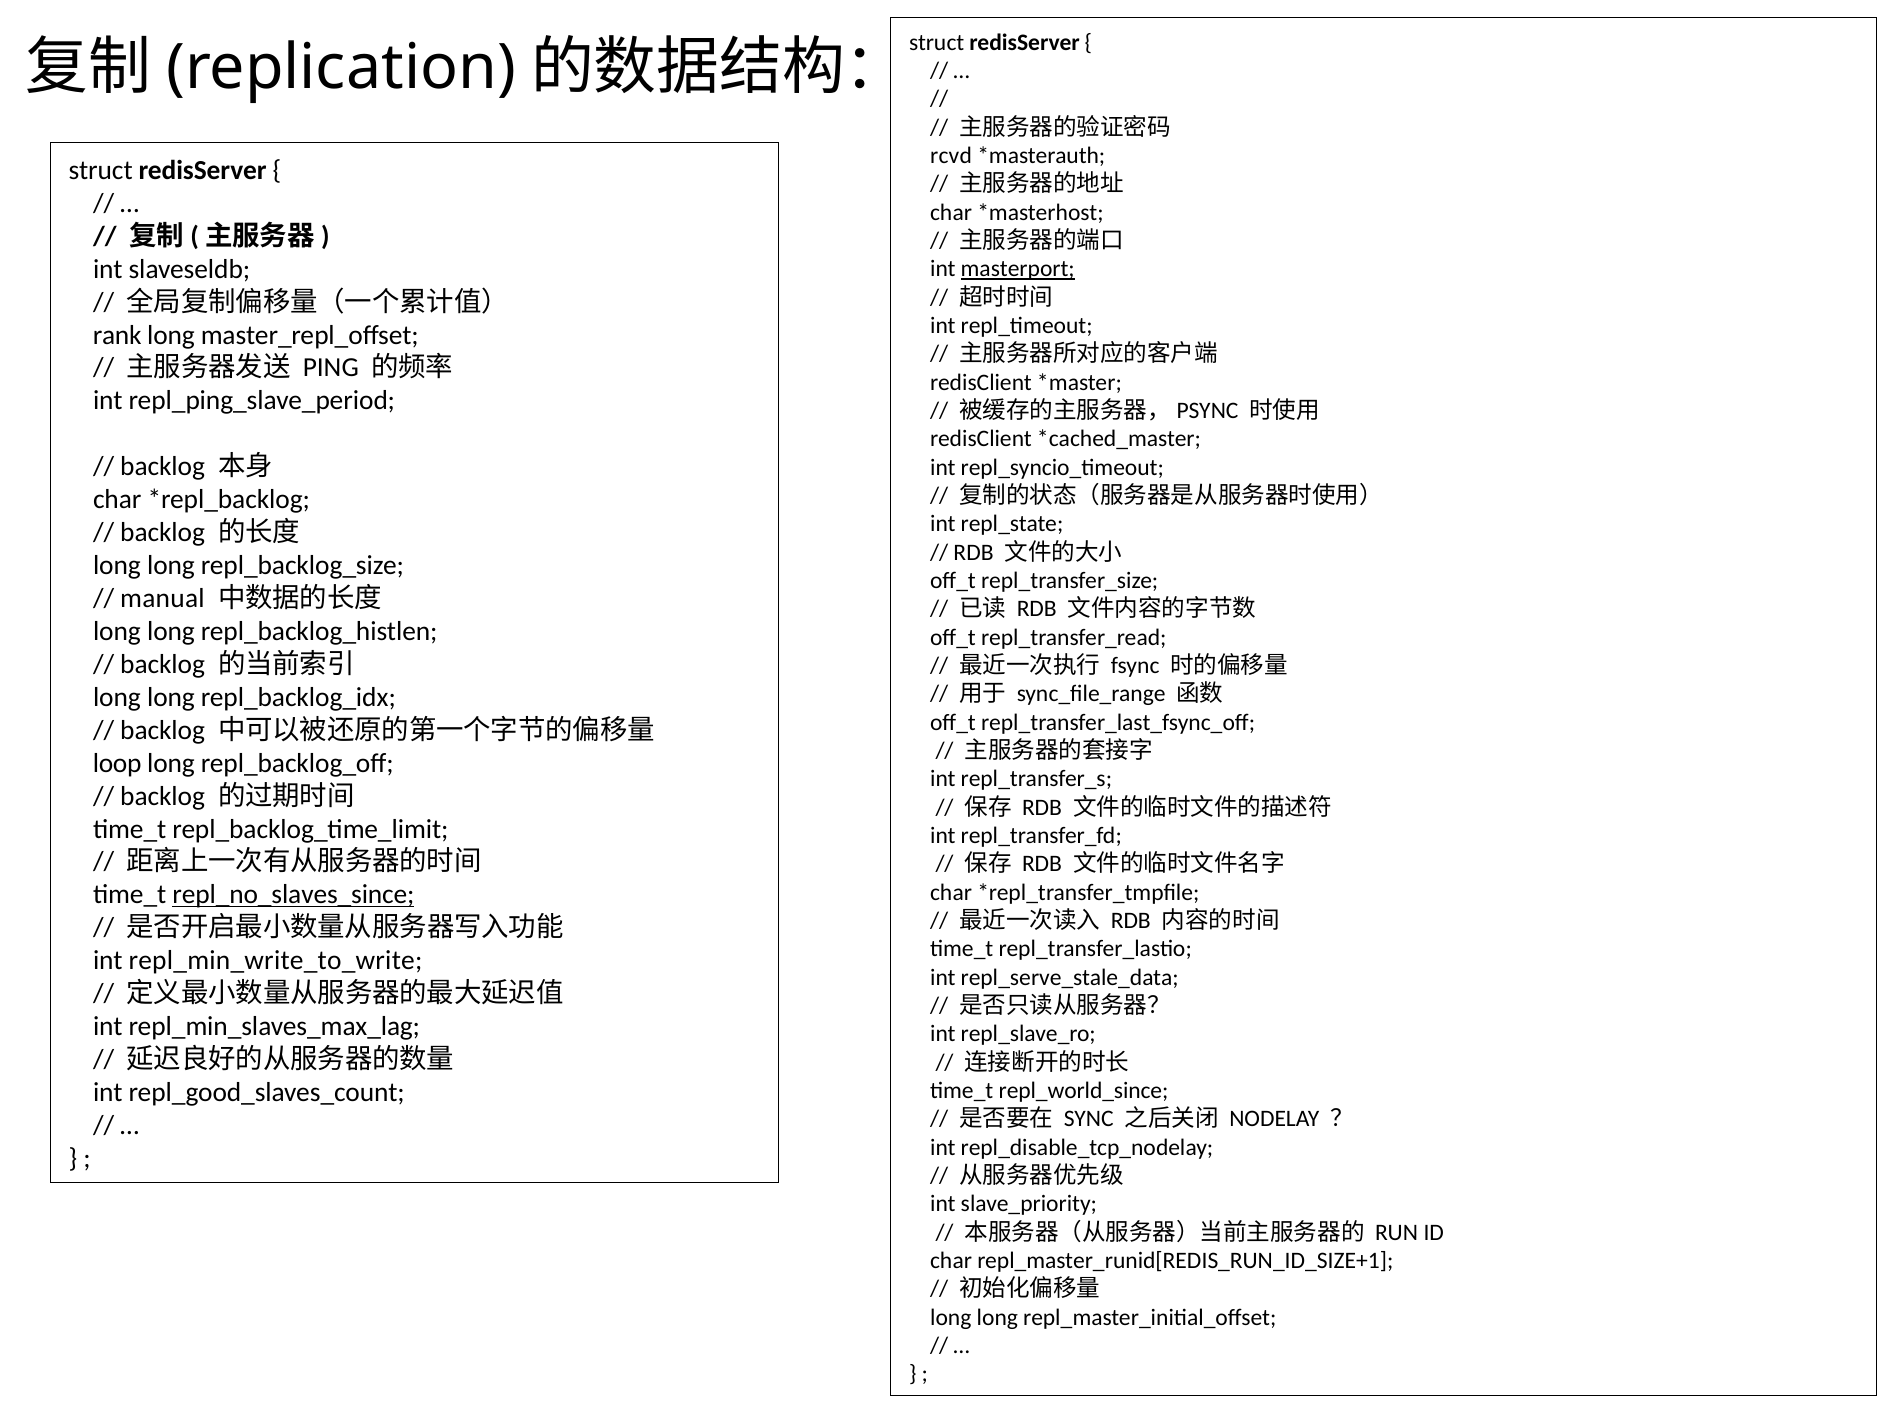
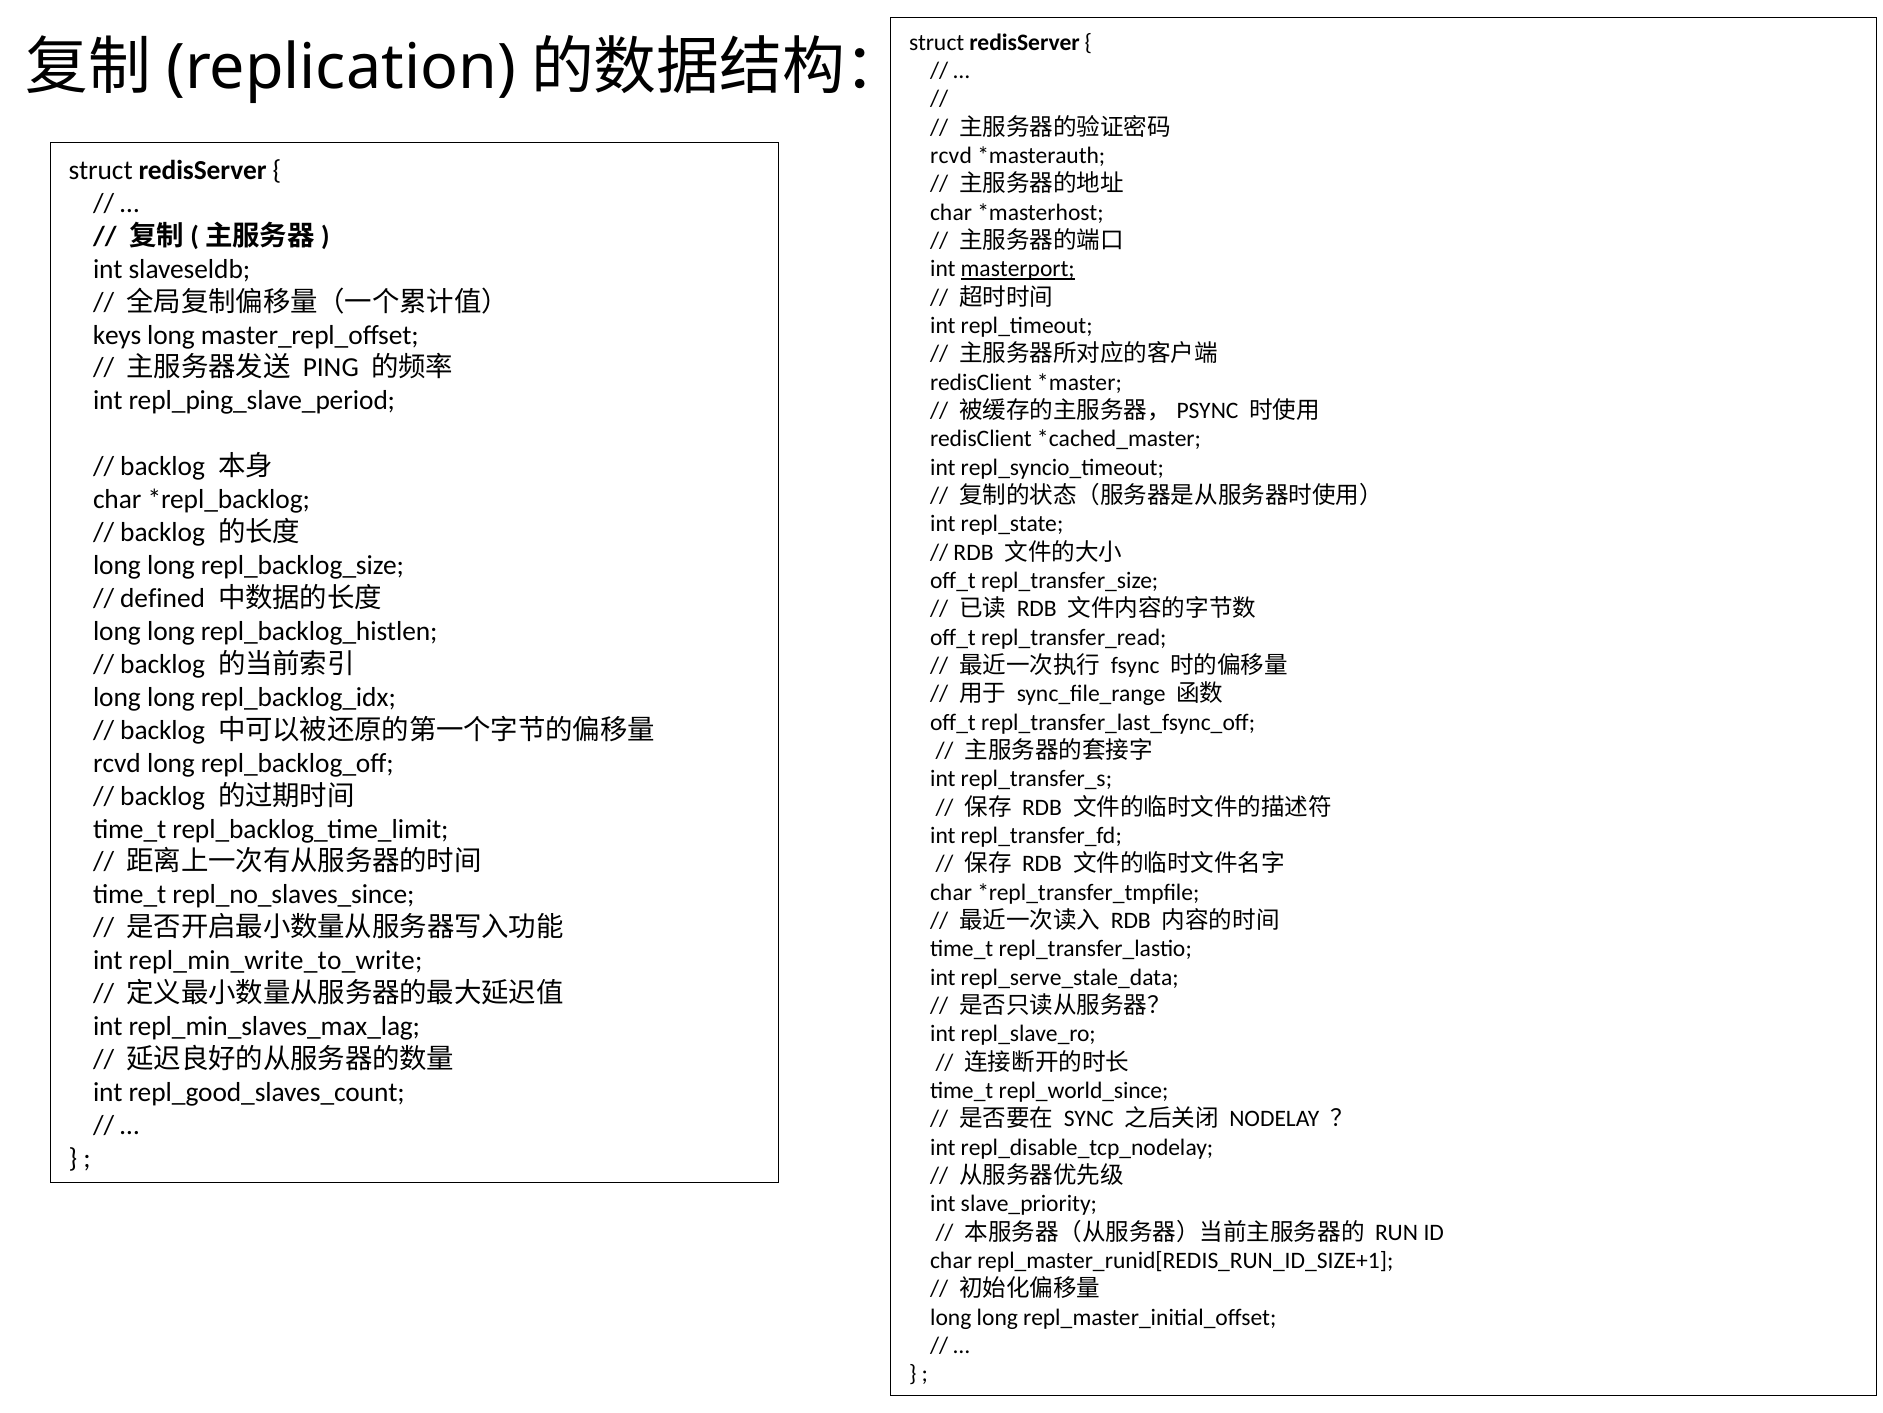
rank: rank -> keys (117, 335)
manual: manual -> defined (163, 598)
loop: loop -> rcvd (117, 763)
repl_no_slaves_since underline: present -> none (293, 894)
